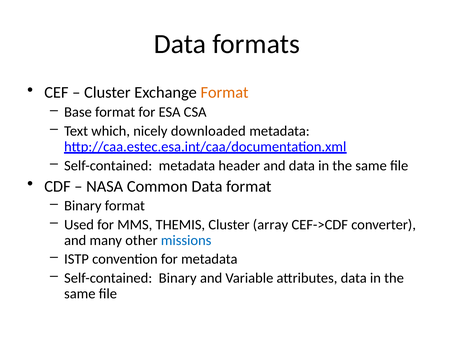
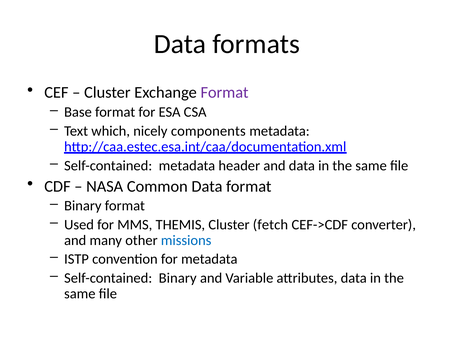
Format colour: orange -> purple (225, 93)
downloaded: downloaded -> components (208, 131)
array: array -> fetch (270, 225)
